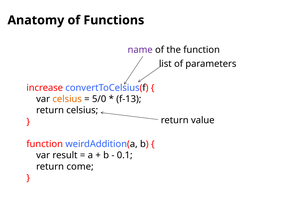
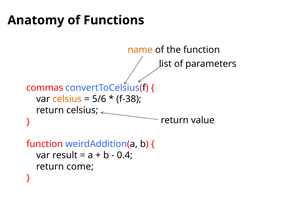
name colour: purple -> orange (140, 50)
increase: increase -> commas (45, 88)
5/0: 5/0 -> 5/6 (99, 99)
f-13: f-13 -> f-38 (129, 99)
0.1: 0.1 -> 0.4 (125, 155)
